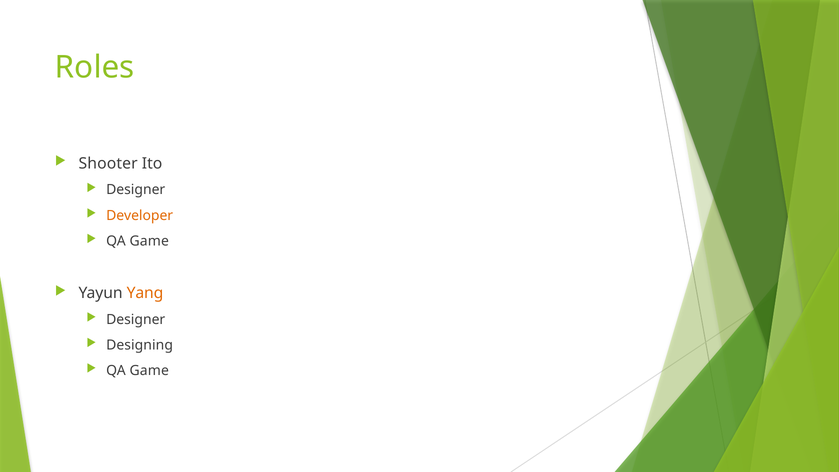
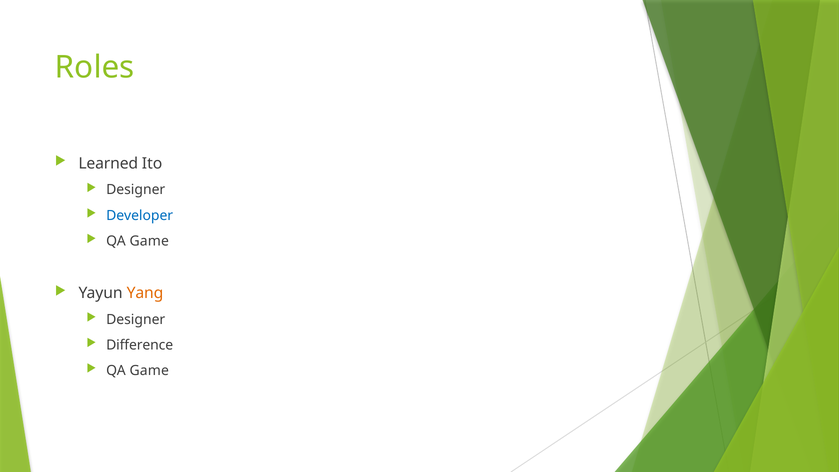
Shooter: Shooter -> Learned (108, 163)
Developer colour: orange -> blue (140, 215)
Designing: Designing -> Difference (140, 345)
